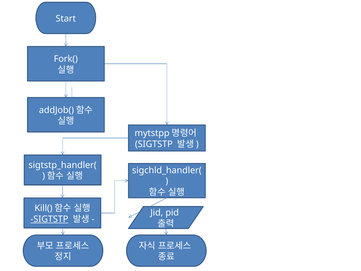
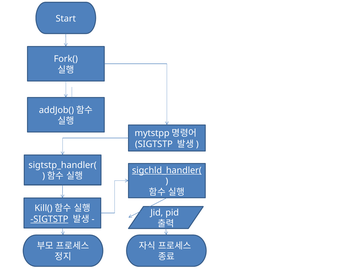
sigchld_handler( underline: none -> present (167, 170)
